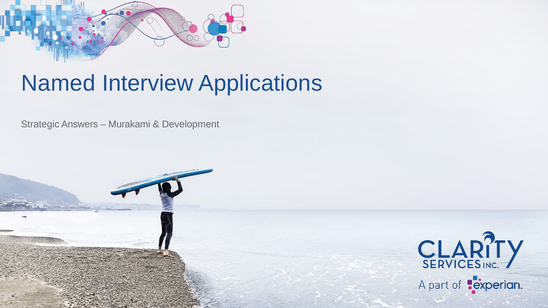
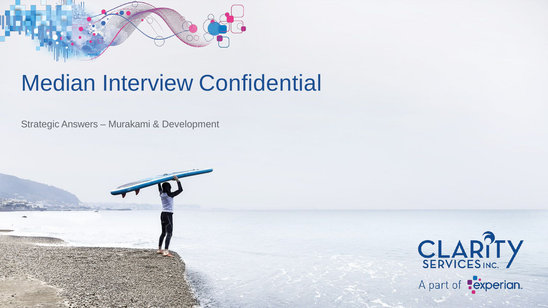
Named: Named -> Median (58, 83)
Applications: Applications -> Confidential (260, 83)
